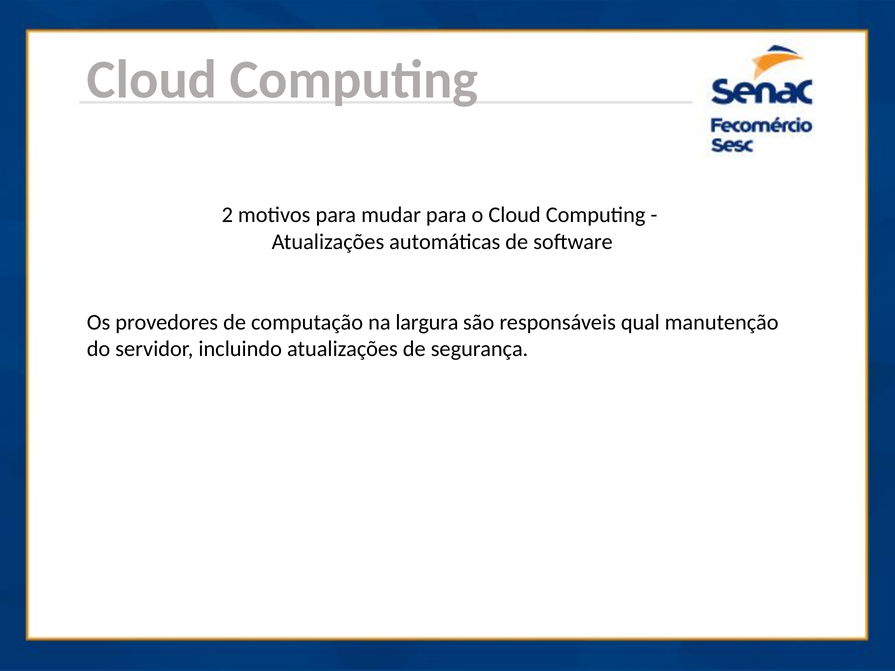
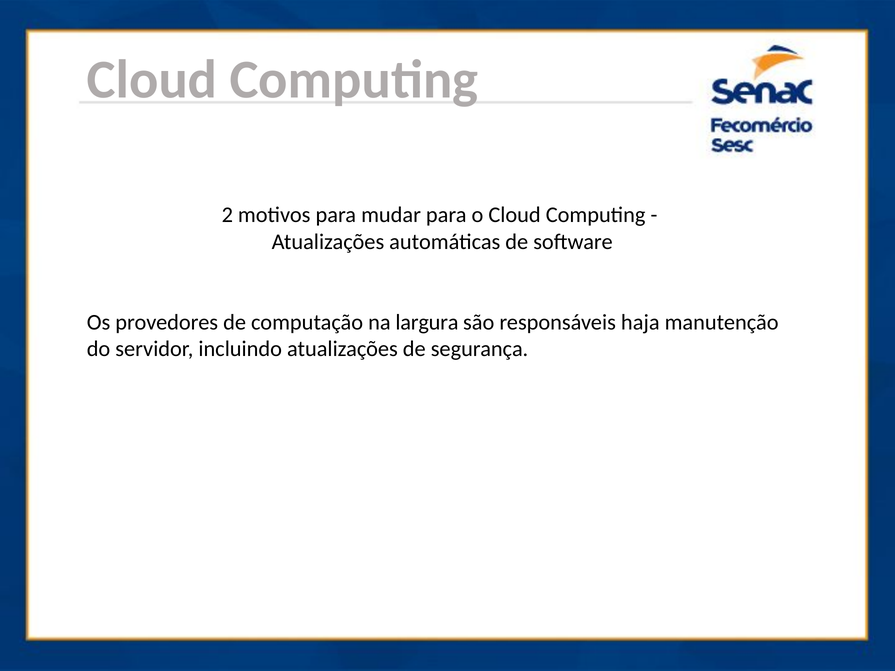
qual: qual -> haja (640, 322)
